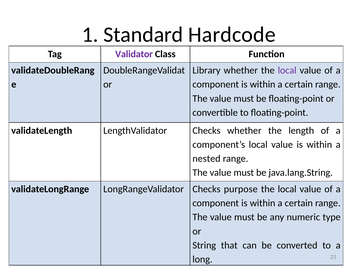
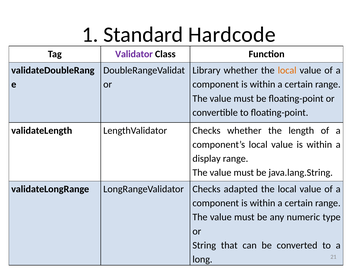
local colour: purple -> orange (287, 70)
nested: nested -> display (207, 158)
purpose: purpose -> adapted (241, 189)
